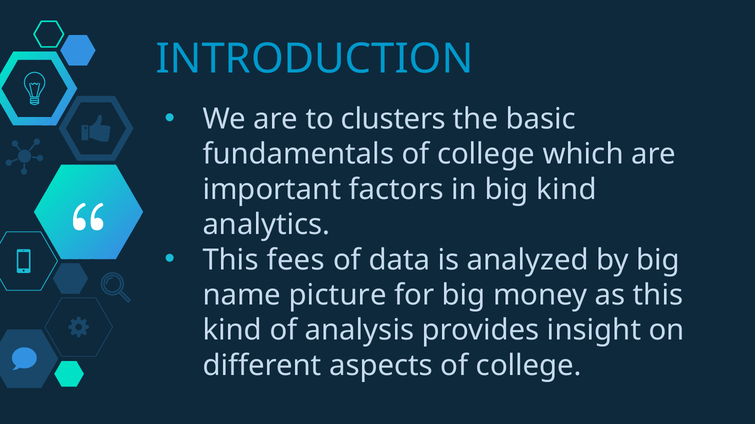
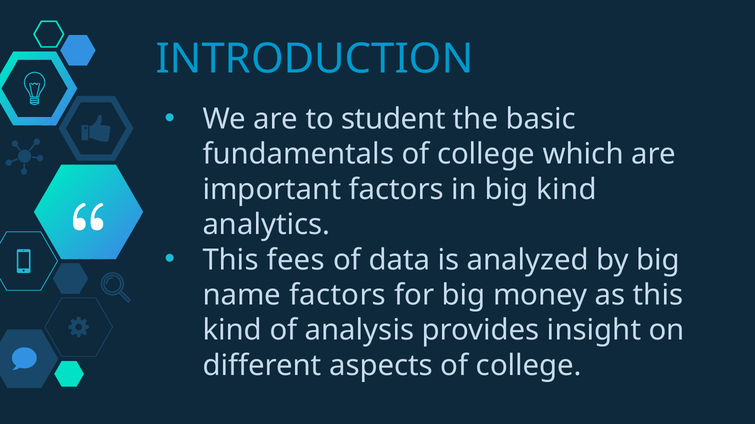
clusters: clusters -> student (393, 119)
name picture: picture -> factors (338, 296)
